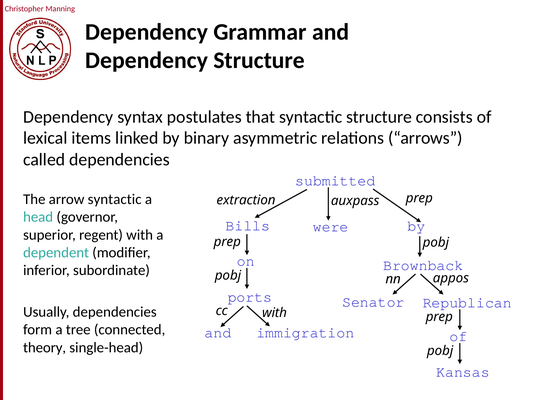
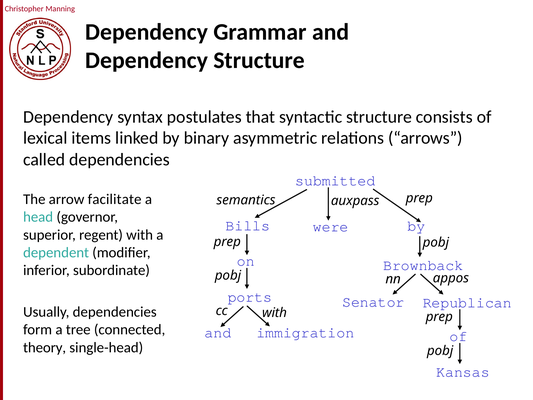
arrow syntactic: syntactic -> facilitate (115, 199)
extraction: extraction -> semantics (246, 200)
